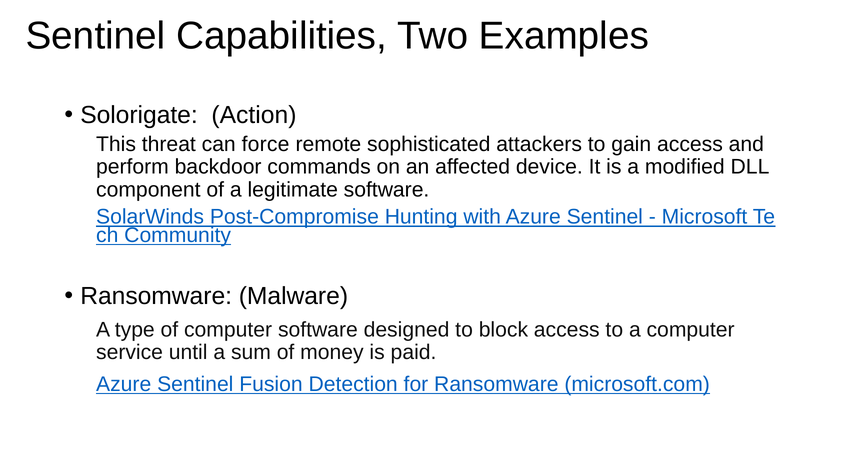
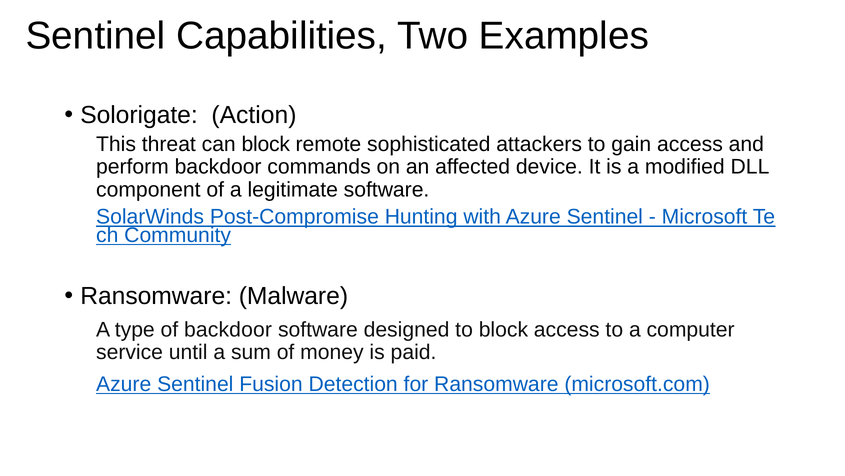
can force: force -> block (266, 144)
of computer: computer -> backdoor (228, 329)
